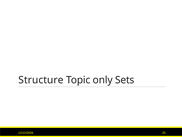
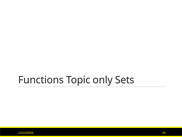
Structure: Structure -> Functions (41, 80)
